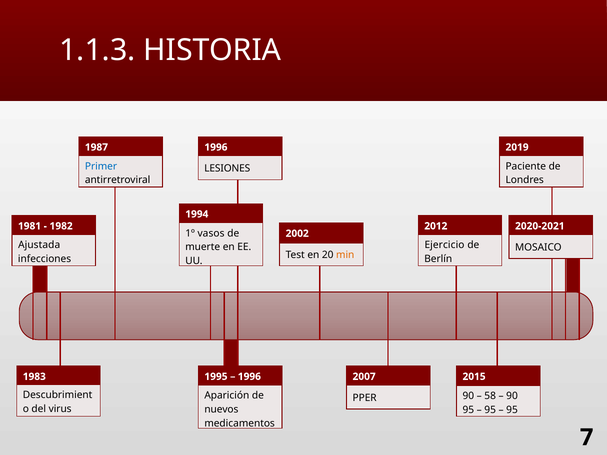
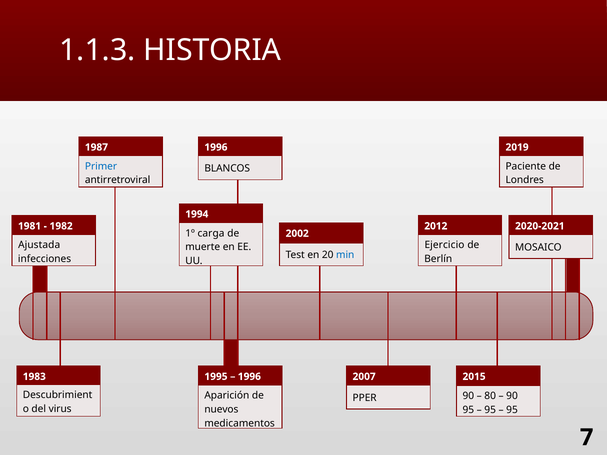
LESIONES: LESIONES -> BLANCOS (227, 168)
vasos: vasos -> carga (211, 233)
min colour: orange -> blue (345, 255)
58: 58 -> 80 (490, 396)
